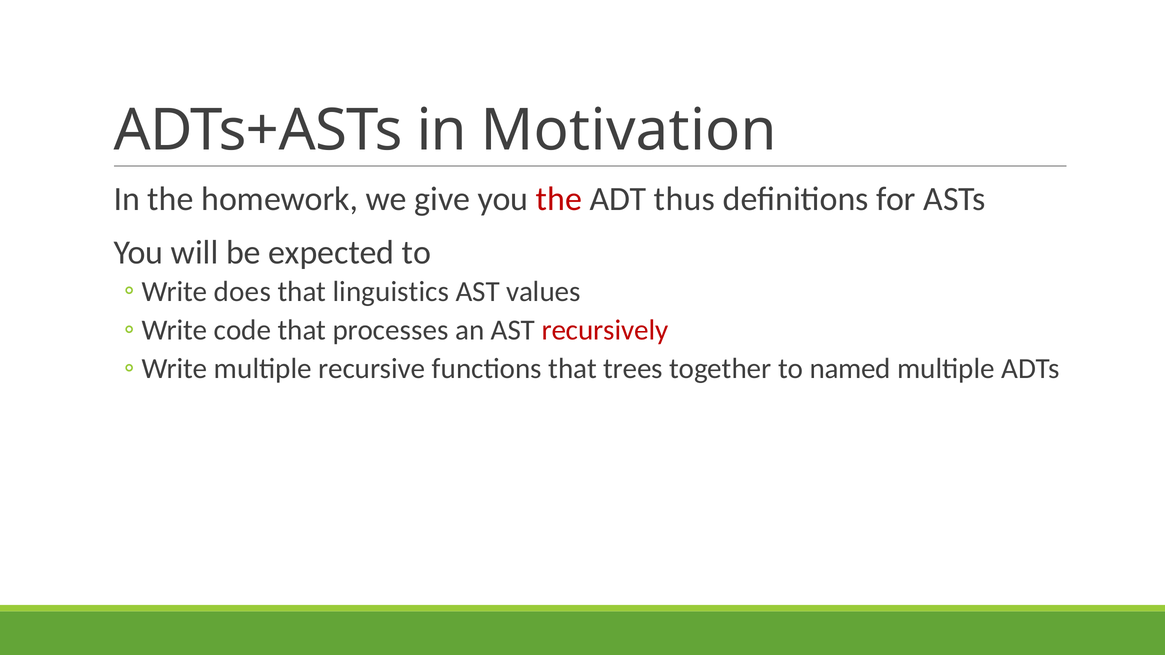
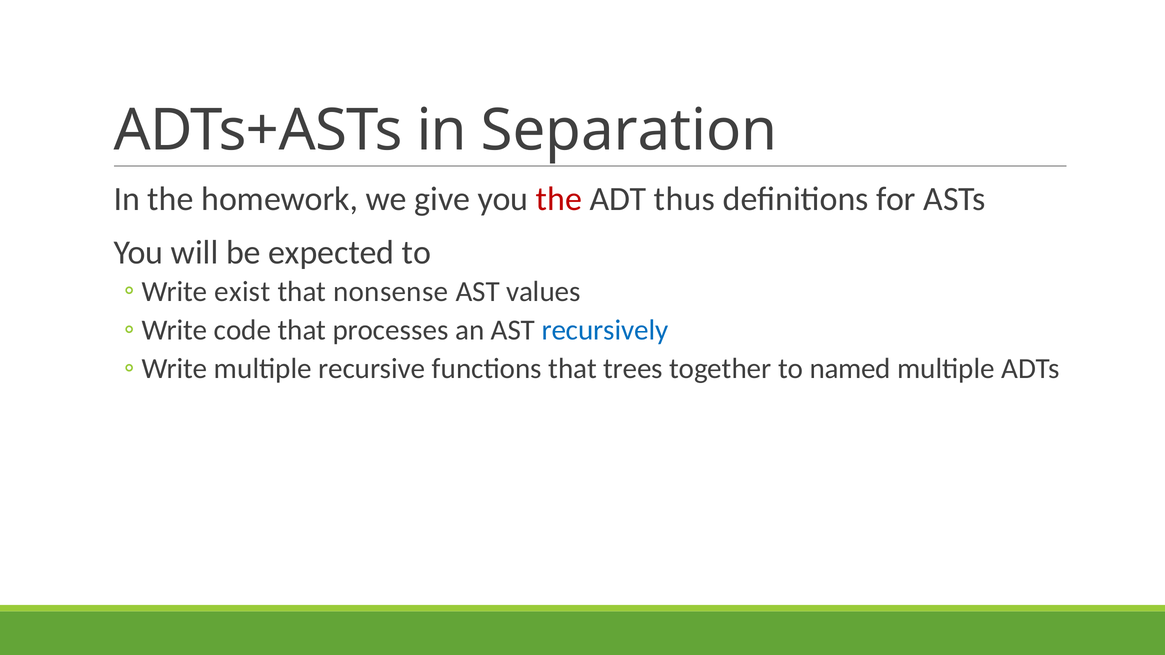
Motivation: Motivation -> Separation (629, 131)
does: does -> exist (242, 292)
linguistics: linguistics -> nonsense (391, 292)
recursively colour: red -> blue (605, 330)
